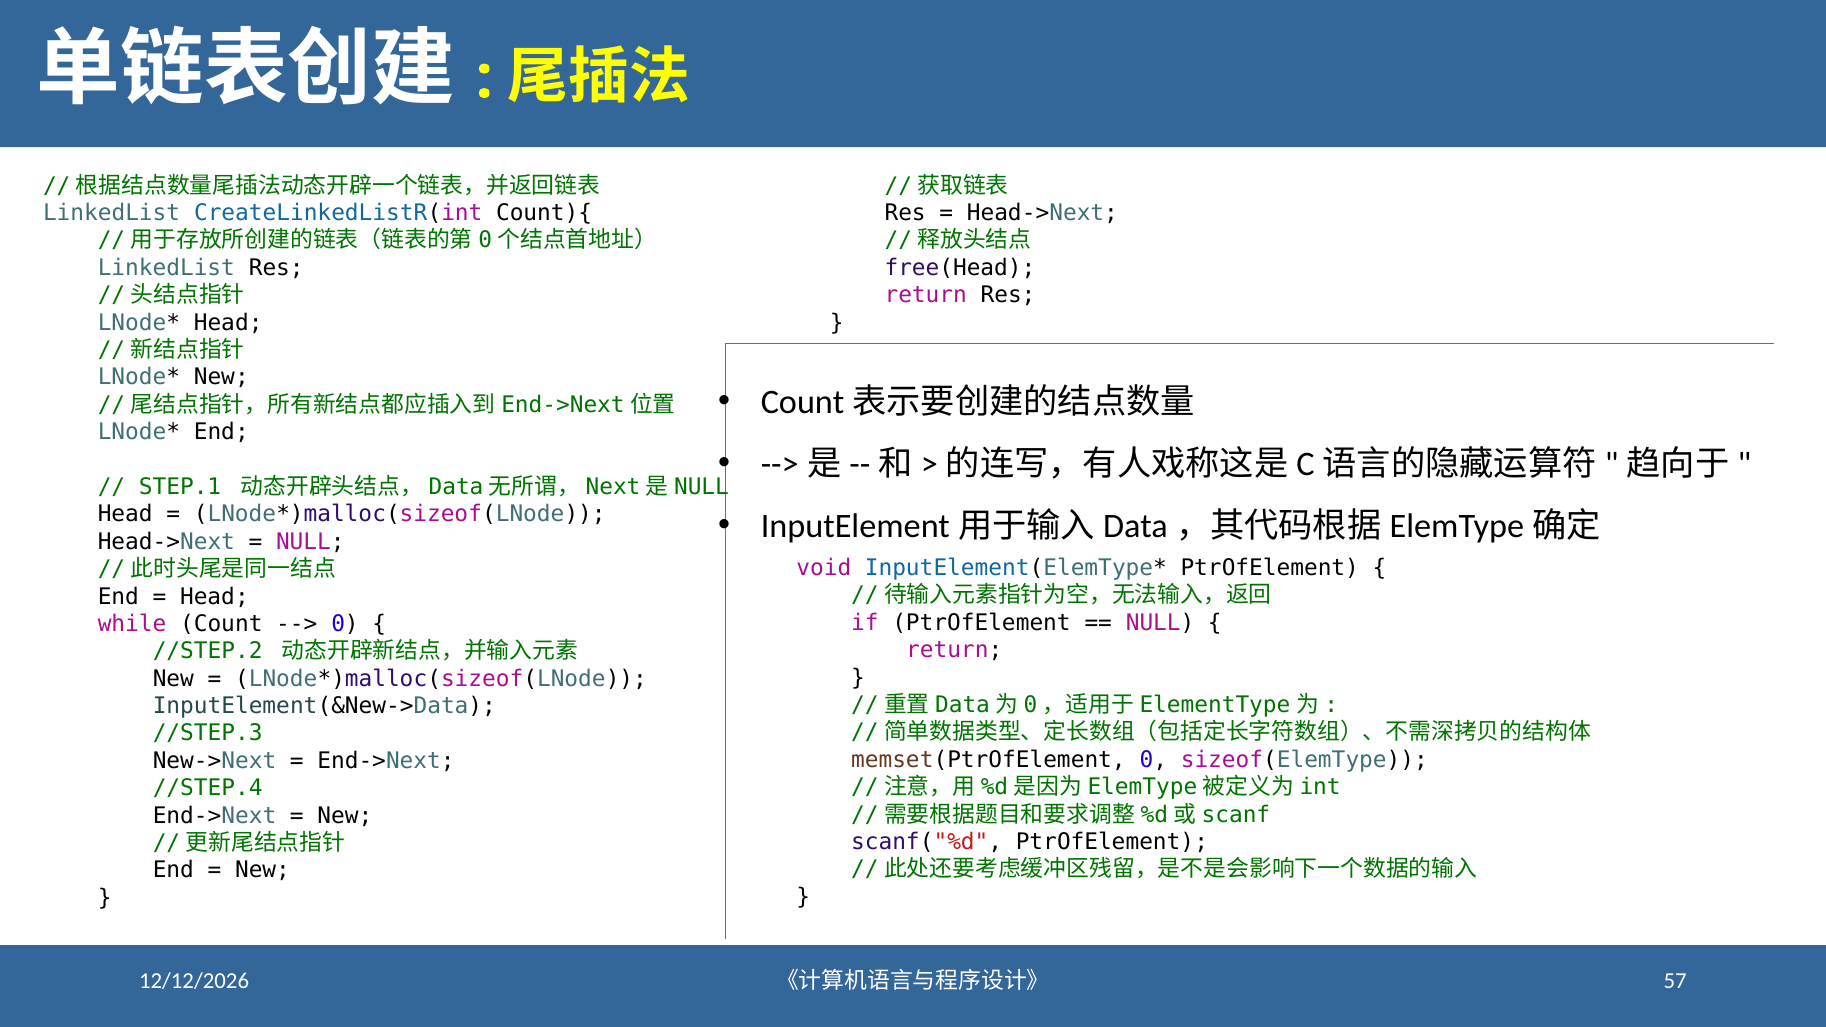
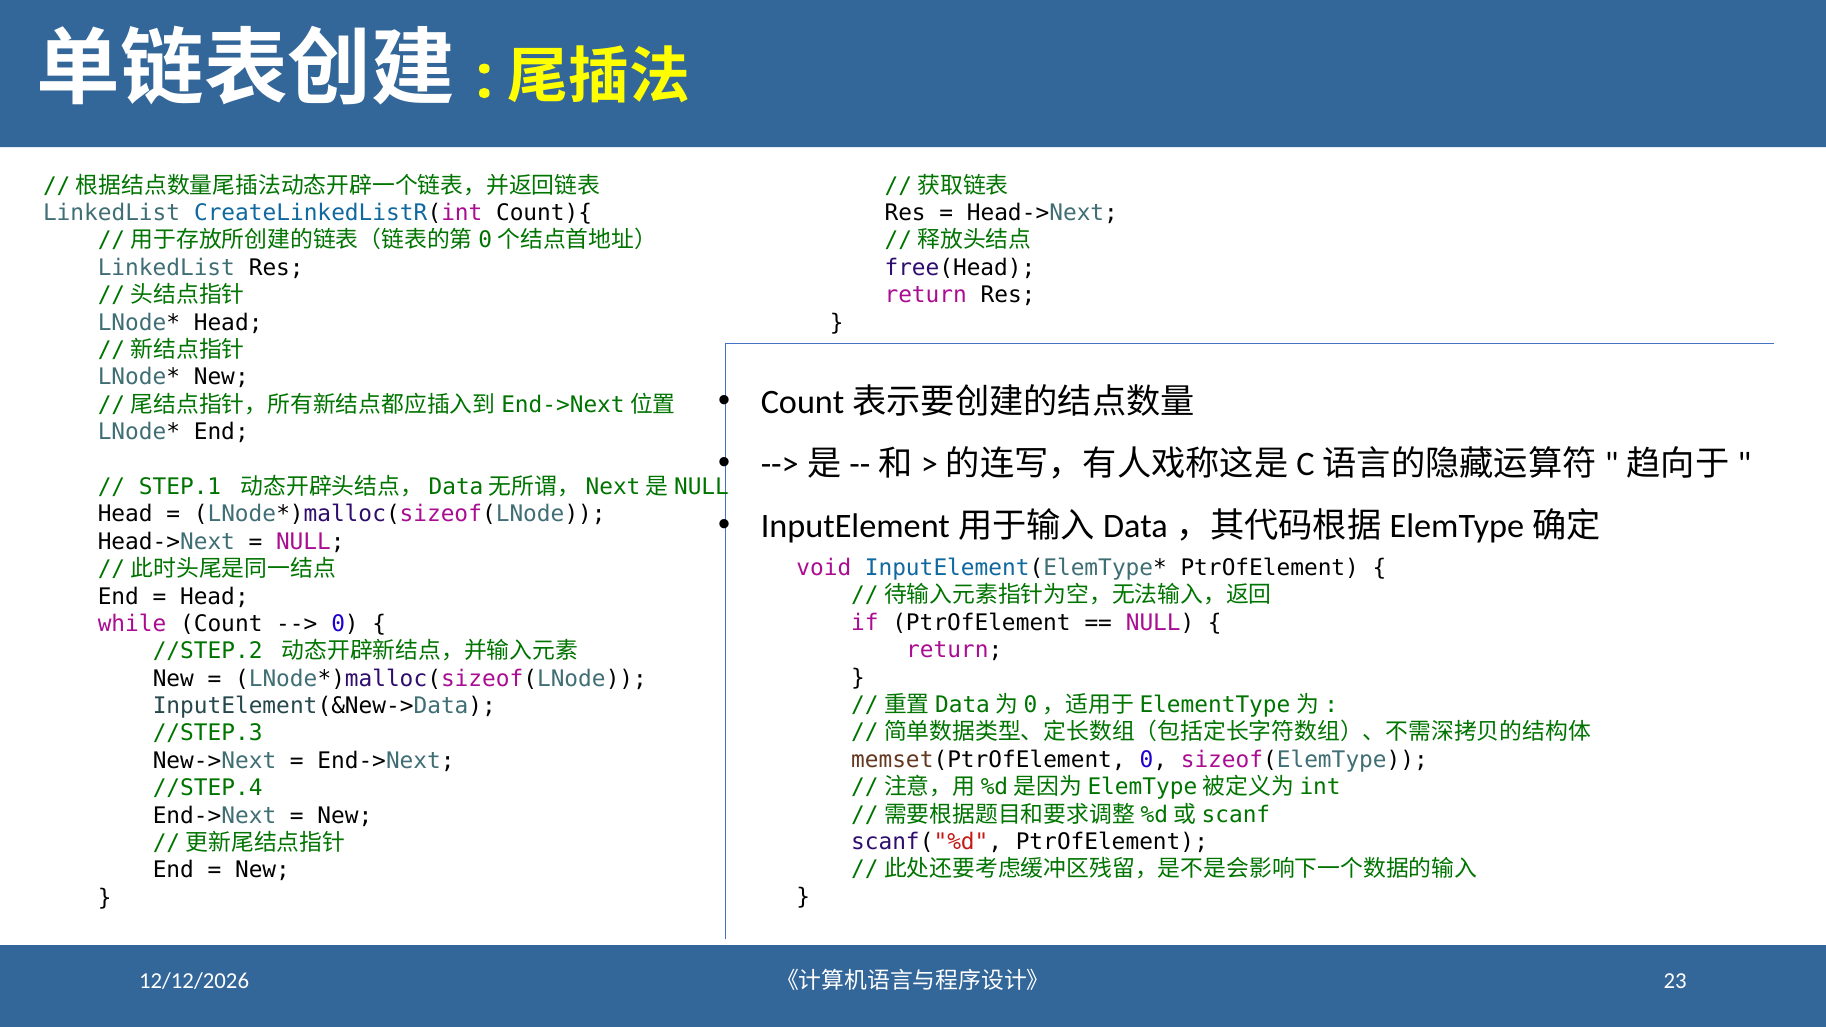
57: 57 -> 23 (1675, 981)
